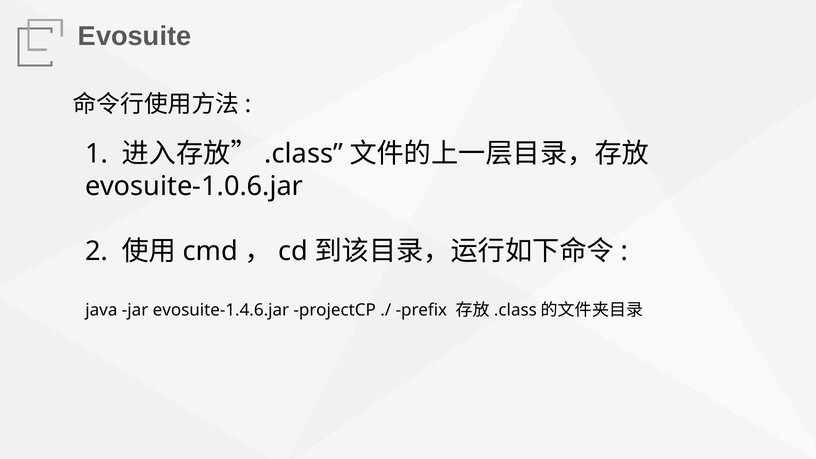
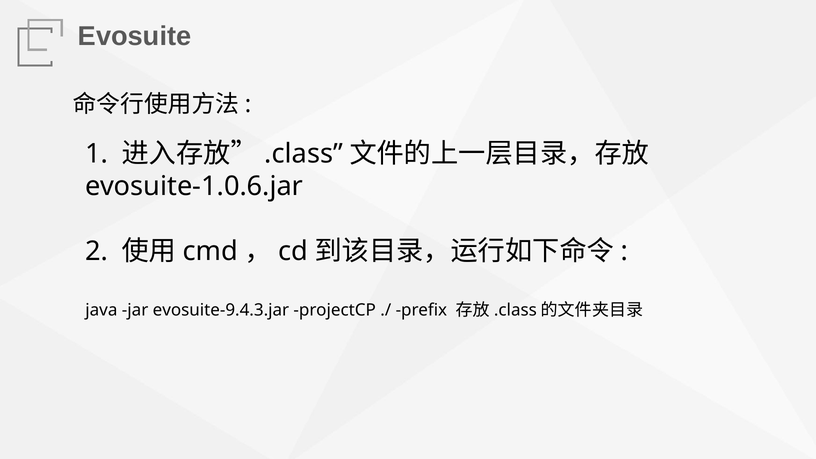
evosuite-1.4.6.jar: evosuite-1.4.6.jar -> evosuite-9.4.3.jar (221, 310)
